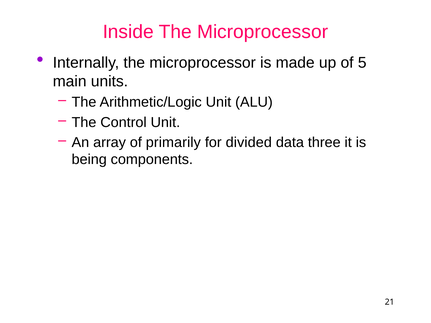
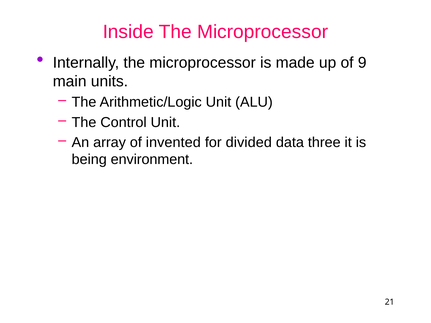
5: 5 -> 9 (362, 63)
primarily: primarily -> invented (173, 142)
components: components -> environment (152, 160)
